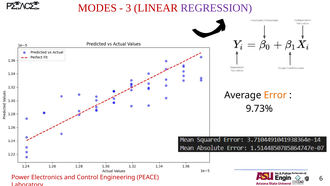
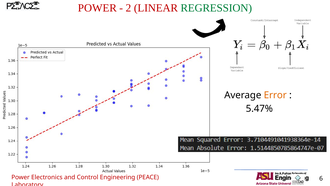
MODES: MODES -> POWER (97, 8)
3: 3 -> 2 (128, 8)
REGRESSION colour: purple -> green (216, 8)
9.73%: 9.73% -> 5.47% (259, 108)
